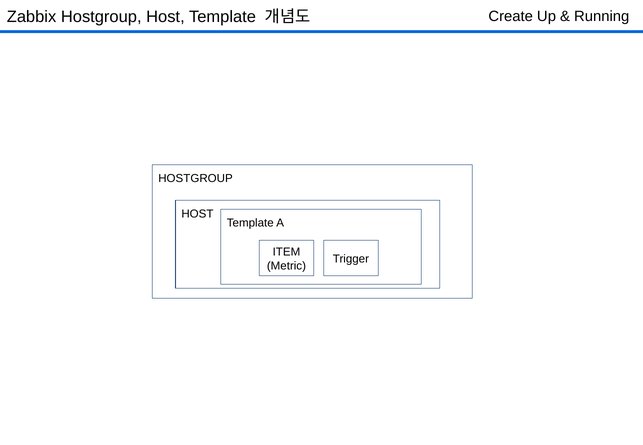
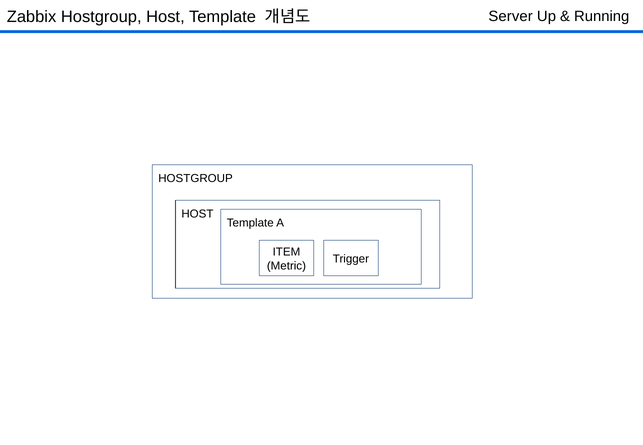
Create: Create -> Server (511, 16)
